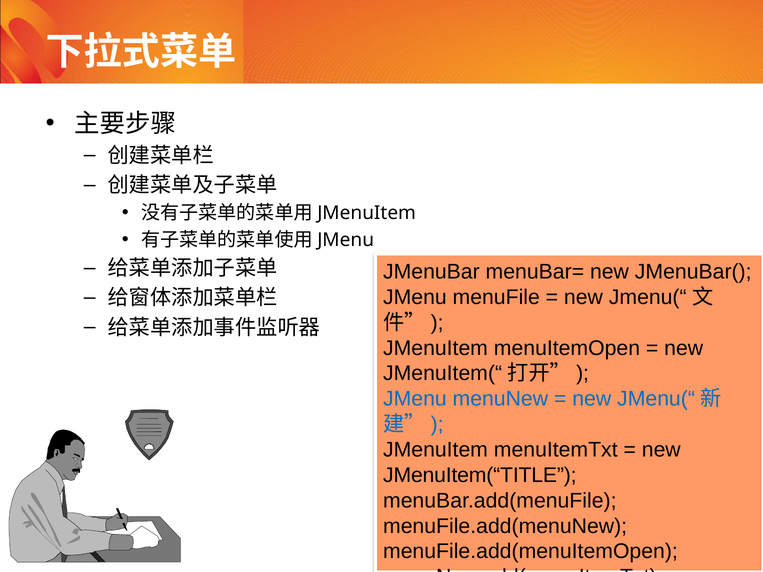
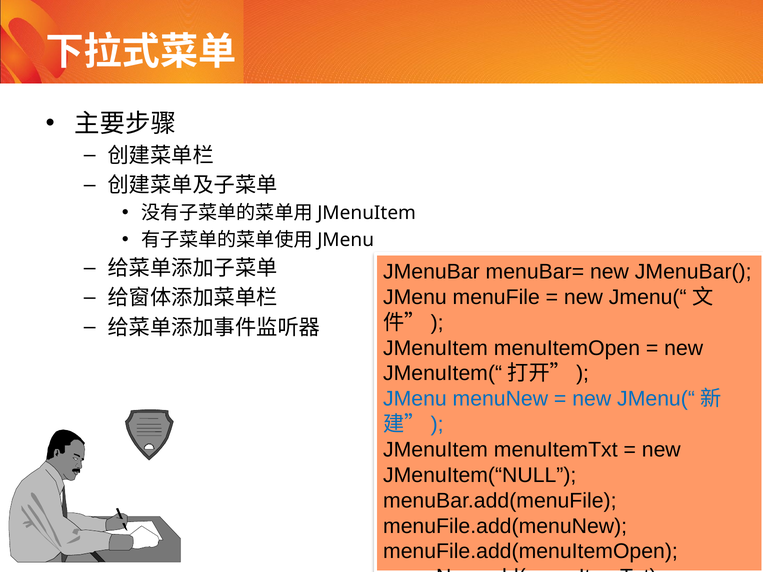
JMenuItem(“TITLE: JMenuItem(“TITLE -> JMenuItem(“NULL (480, 475)
